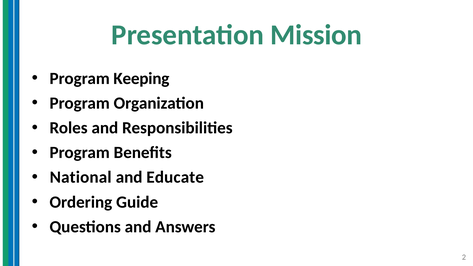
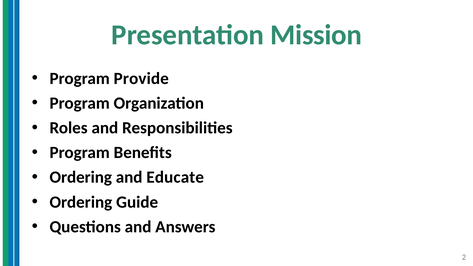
Keeping: Keeping -> Provide (141, 79)
National: National -> Ordering (81, 177)
